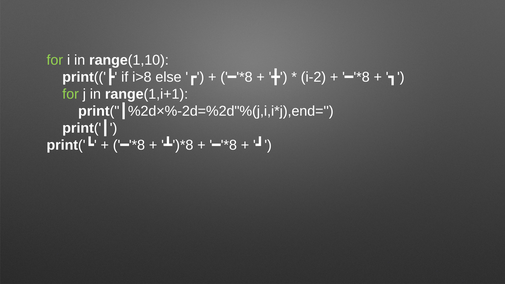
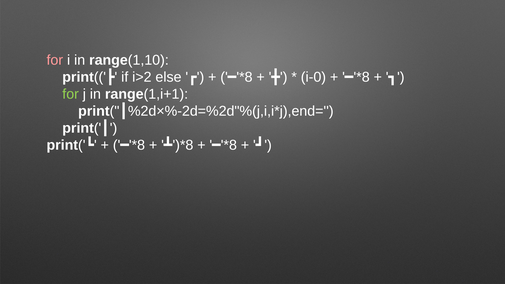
for colour: light green -> pink (55, 60)
i>8: i>8 -> i>2 (142, 77)
i-2: i-2 -> i-0 (313, 77)
